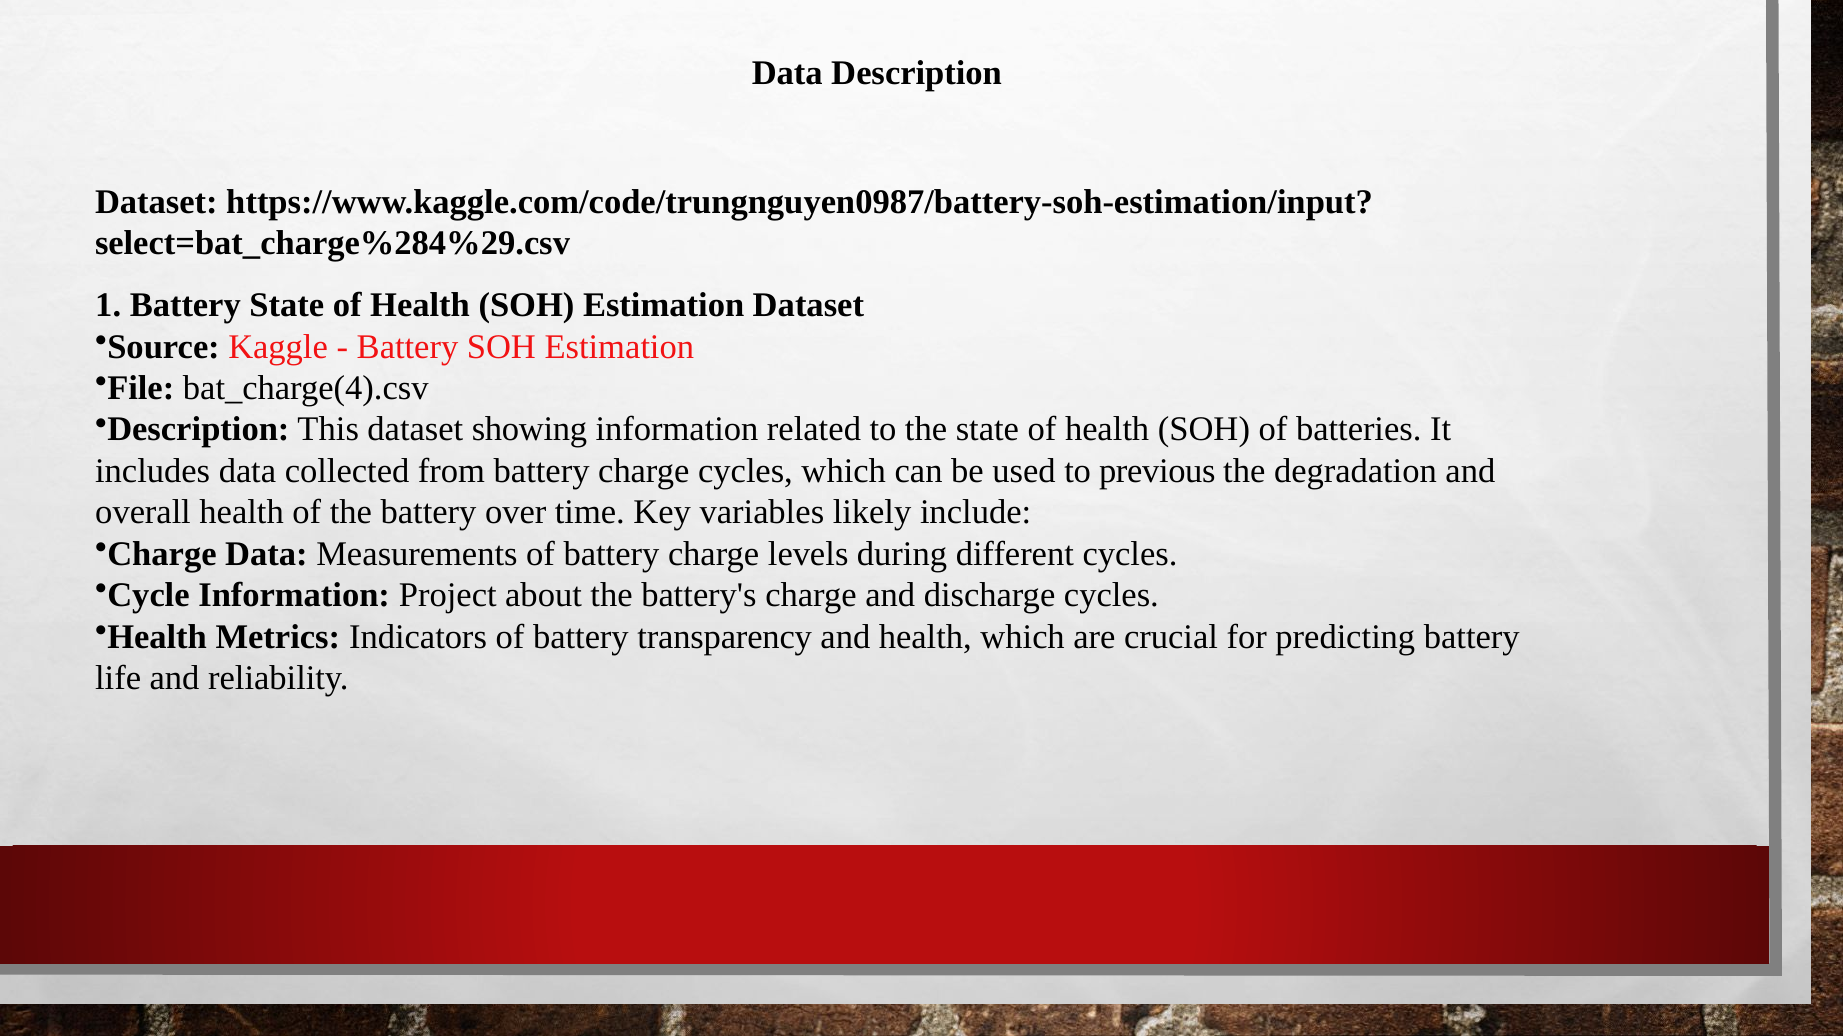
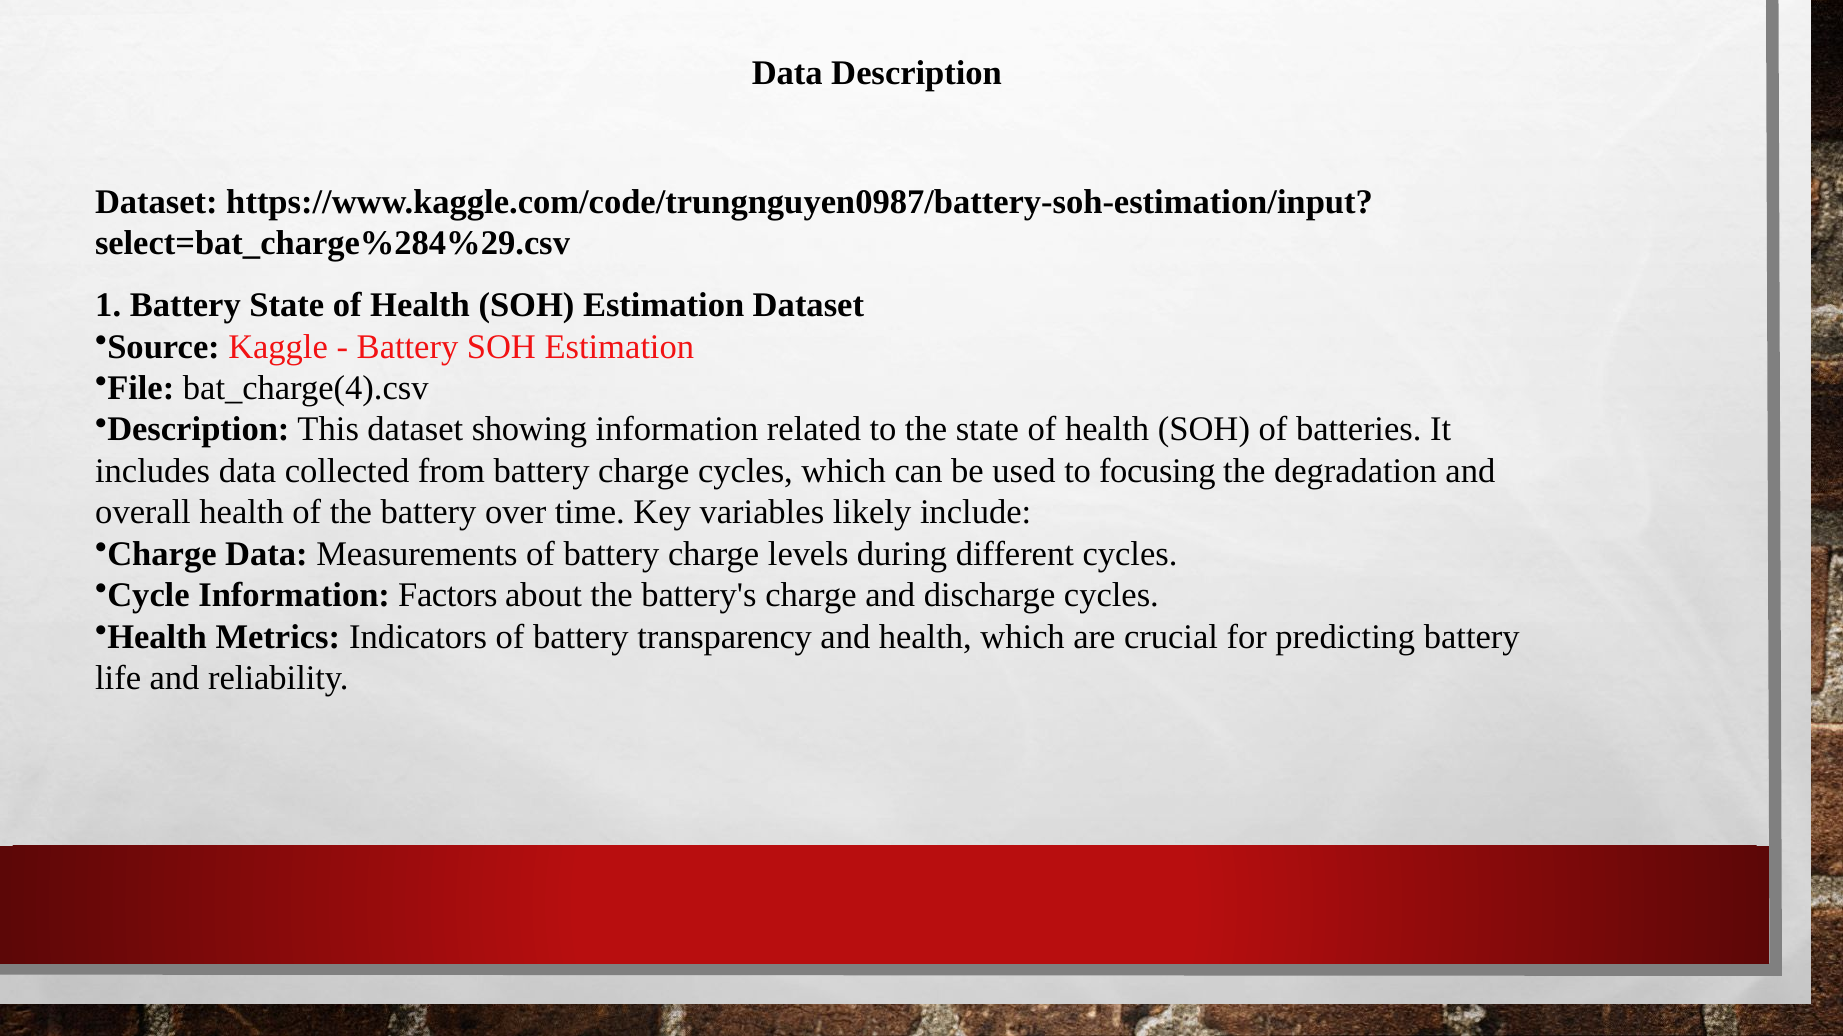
previous: previous -> focusing (1157, 471)
Project: Project -> Factors (448, 596)
